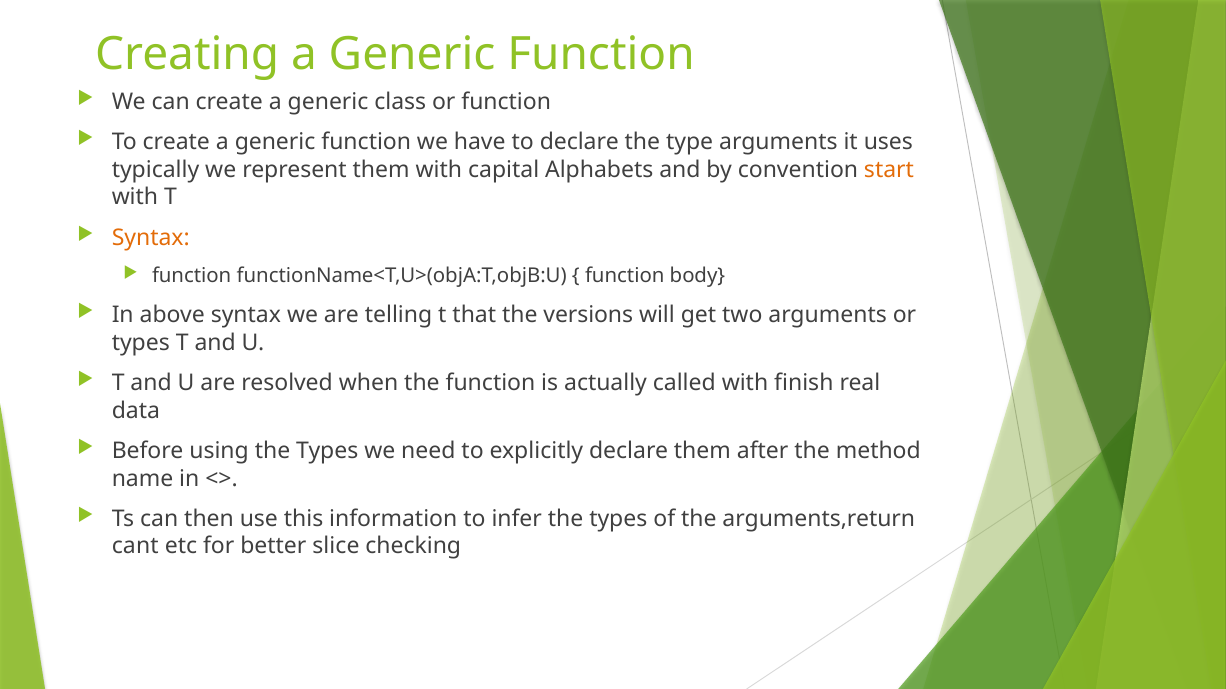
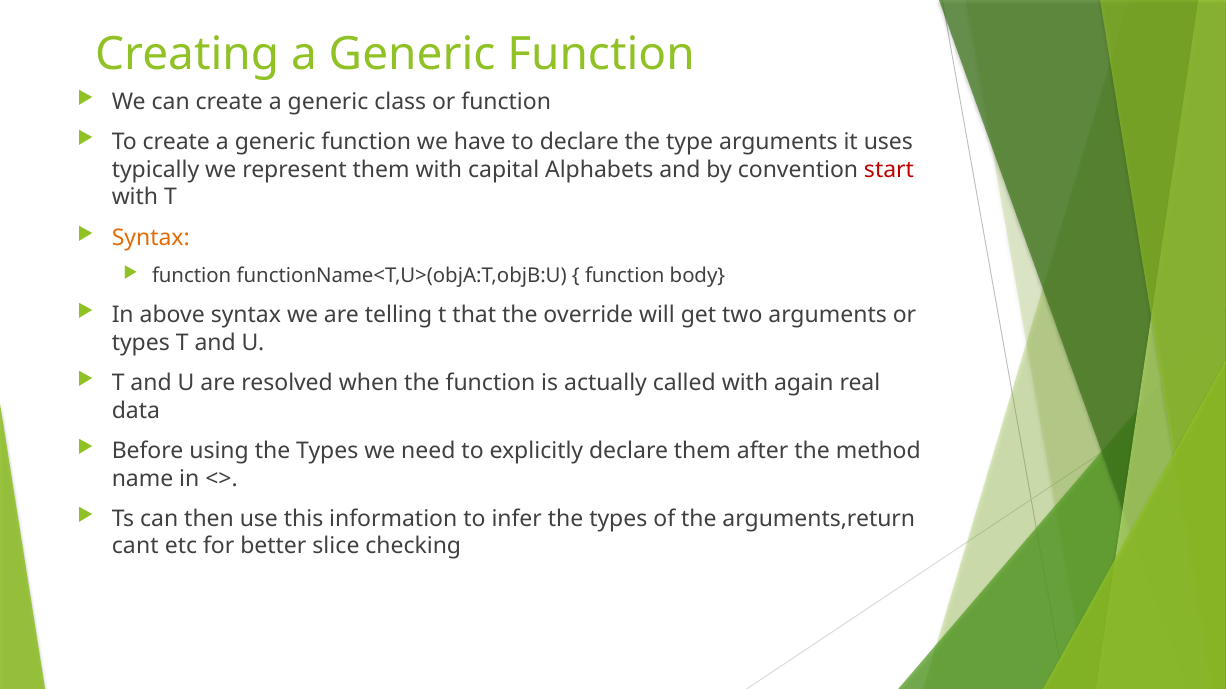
start colour: orange -> red (889, 170)
versions: versions -> override (588, 315)
finish: finish -> again (804, 383)
